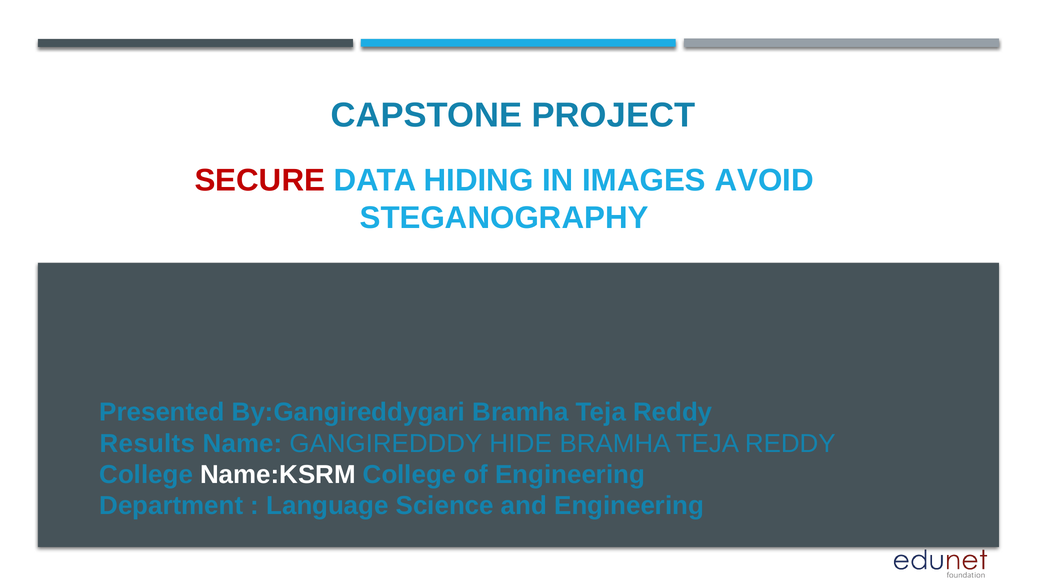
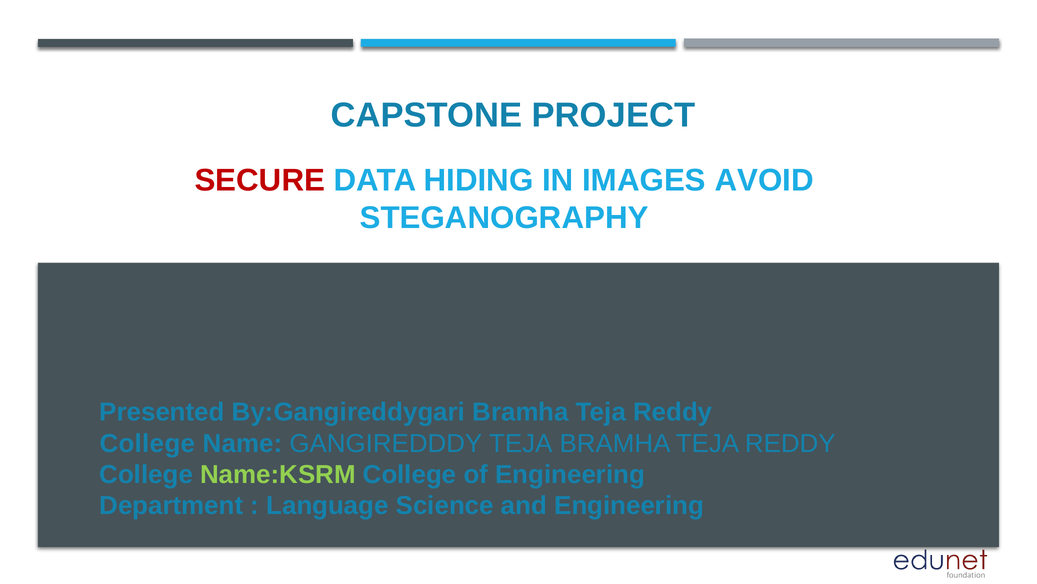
Results: Results -> College (147, 443)
GANGIREDDDY HIDE: HIDE -> TEJA (521, 443)
Name:KSRM colour: white -> light green (278, 474)
